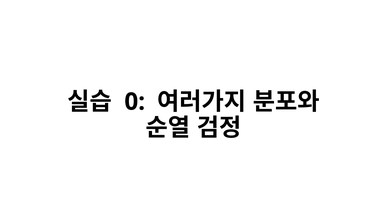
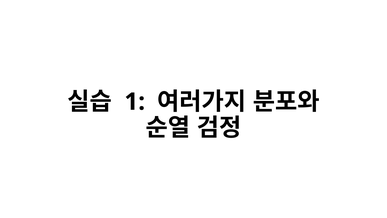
0: 0 -> 1 (135, 102)
